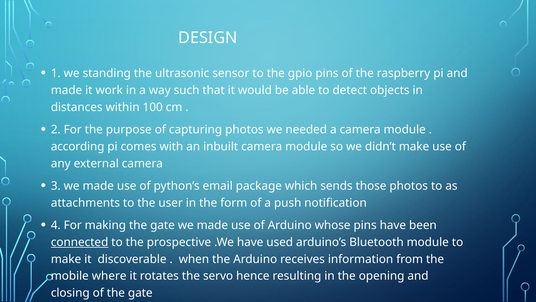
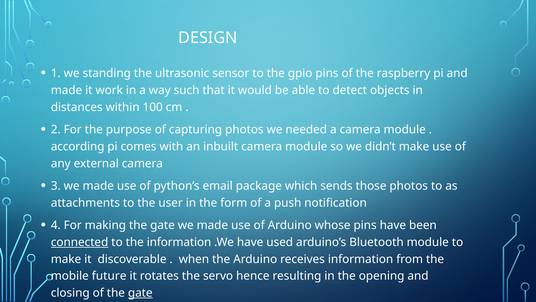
the prospective: prospective -> information (179, 242)
where: where -> future (109, 276)
gate underline: none -> present (140, 292)
